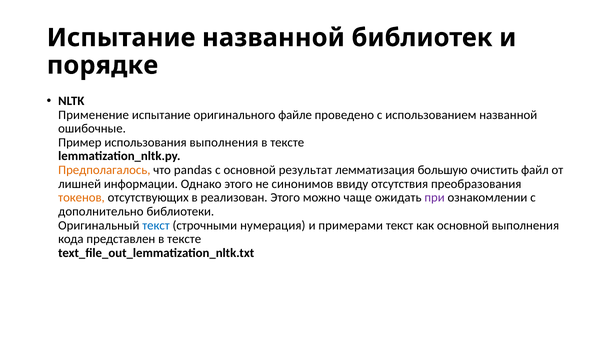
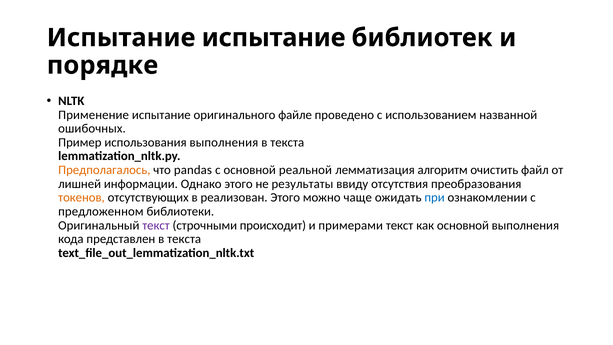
Испытание названной: названной -> испытание (274, 38)
ошибочные: ошибочные -> ошибочных (92, 129)
тексте: тексте -> текста (287, 142)
результат: результат -> реальной (305, 170)
большую: большую -> алгоритм (443, 170)
синонимов: синонимов -> результаты (302, 184)
при colour: purple -> blue (435, 198)
дополнительно: дополнительно -> предложенном (101, 211)
текст colour: blue -> purple (156, 225)
нумерация: нумерация -> происходит (273, 225)
представлен в тексте: тексте -> текста (184, 239)
